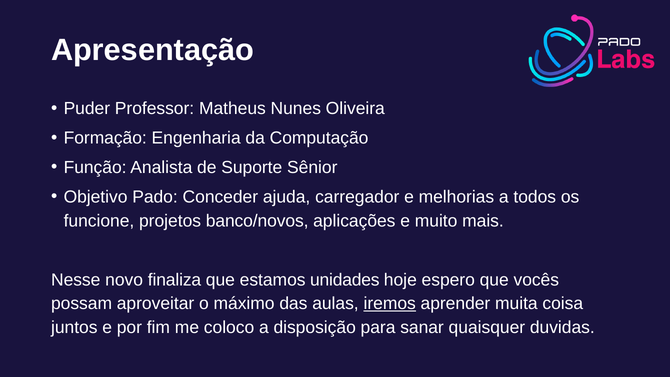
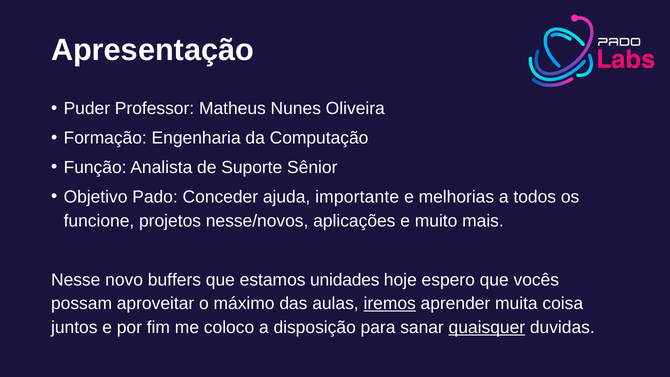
carregador: carregador -> importante (357, 197)
banco/novos: banco/novos -> nesse/novos (257, 221)
finaliza: finaliza -> buffers (174, 280)
quaisquer underline: none -> present (487, 327)
